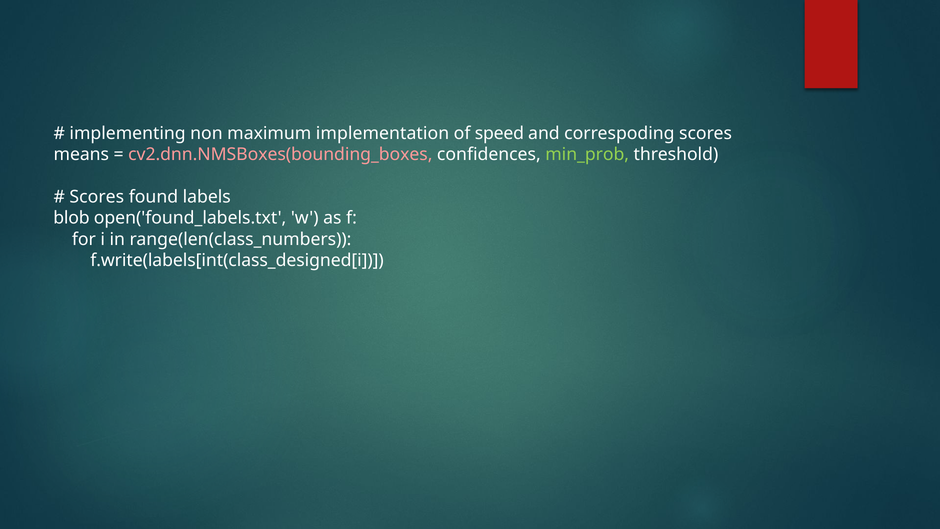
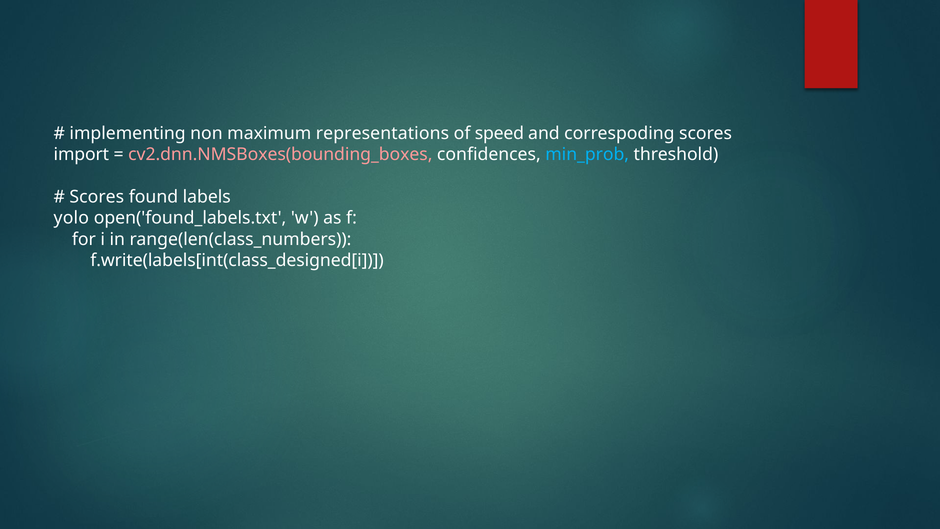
implementation: implementation -> representations (382, 133)
means: means -> import (81, 155)
min_prob colour: light green -> light blue (587, 155)
blob: blob -> yolo (71, 218)
